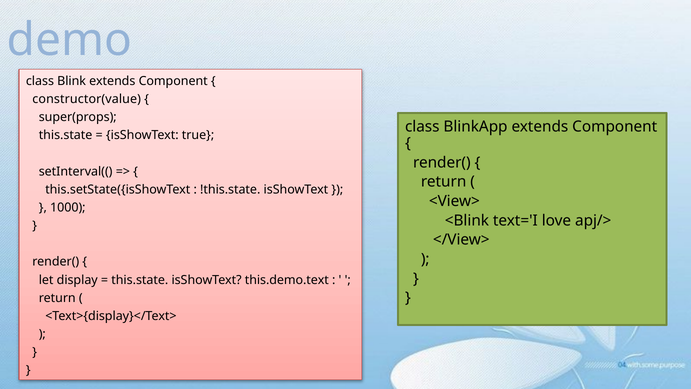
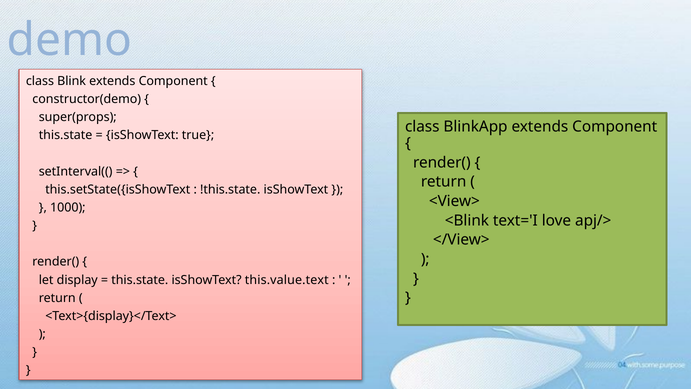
constructor(value: constructor(value -> constructor(demo (87, 99)
this.demo.text: this.demo.text -> this.value.text (287, 280)
